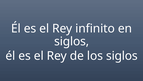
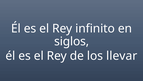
los siglos: siglos -> llevar (122, 56)
